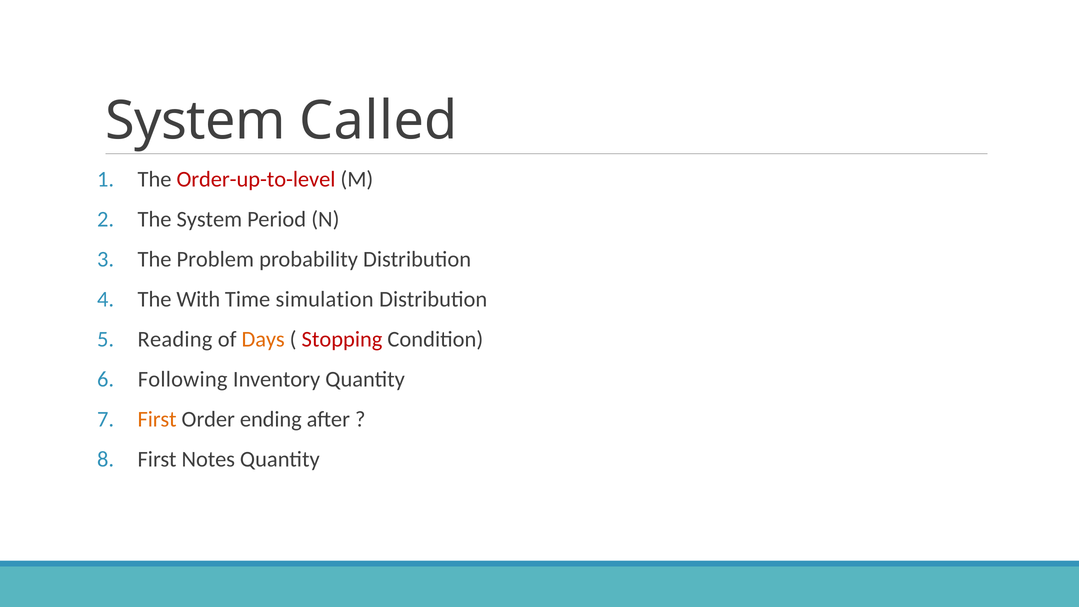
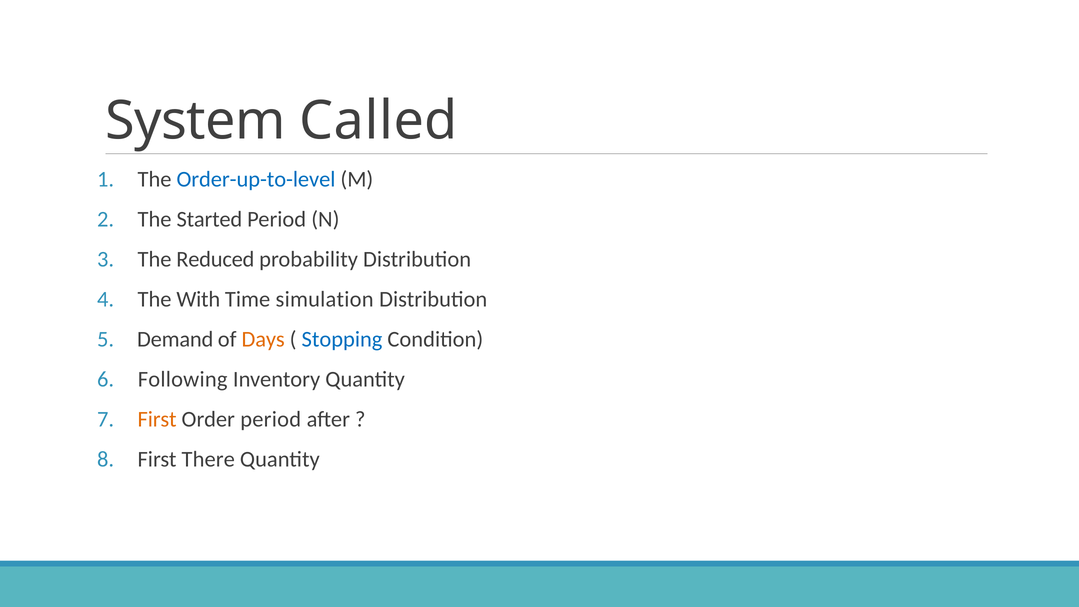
Order-up-to-level colour: red -> blue (256, 179)
The System: System -> Started (209, 219)
Problem: Problem -> Reduced (215, 259)
Reading: Reading -> Demand (175, 339)
Stopping colour: red -> blue (342, 339)
Order ending: ending -> period (271, 420)
Notes: Notes -> There (208, 460)
